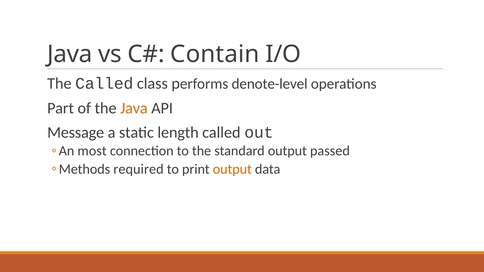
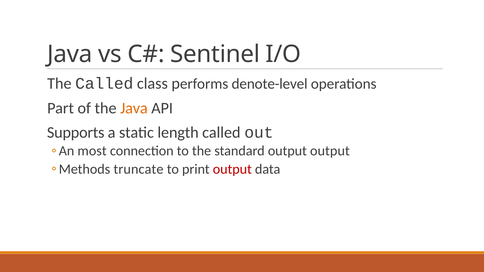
Contain: Contain -> Sentinel (215, 54)
Message: Message -> Supports (76, 133)
output passed: passed -> output (330, 151)
required: required -> truncate (138, 169)
output colour: orange -> red (232, 169)
